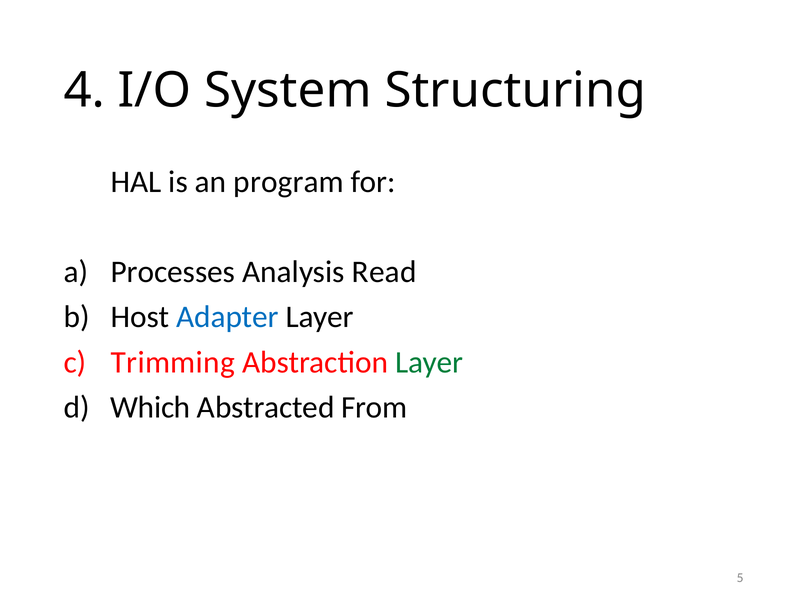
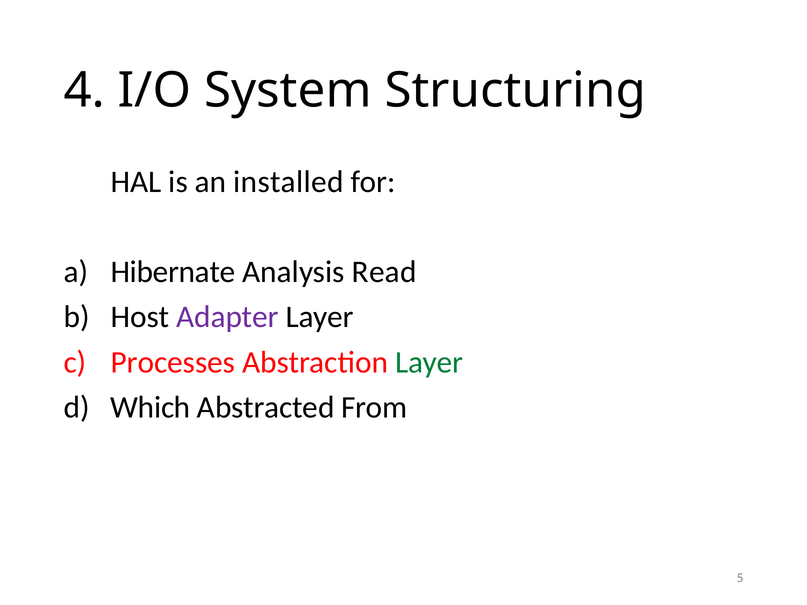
program: program -> installed (288, 182)
Processes: Processes -> Hibernate (173, 272)
Adapter colour: blue -> purple (227, 317)
Trimming: Trimming -> Processes (173, 362)
